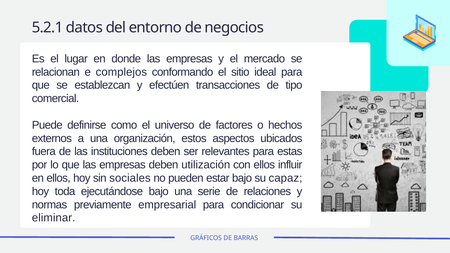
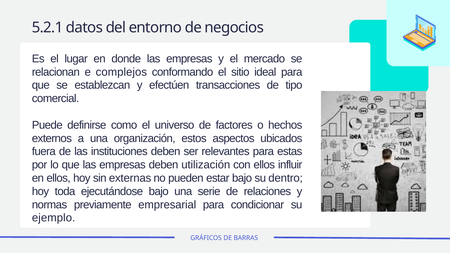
sociales: sociales -> externas (130, 178)
capaz: capaz -> dentro (286, 178)
eliminar: eliminar -> ejemplo (54, 218)
